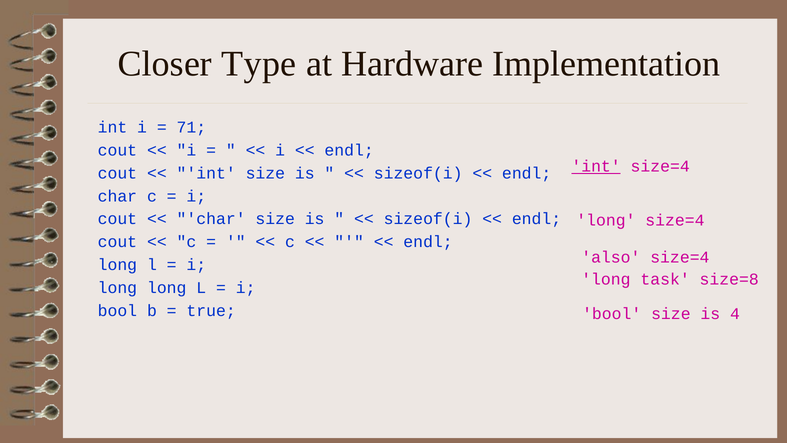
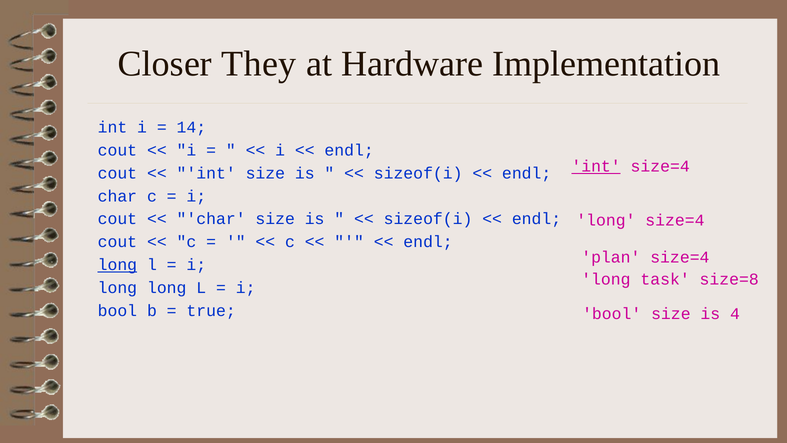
Type: Type -> They (259, 64)
71: 71 -> 14 (191, 127)
also: also -> plan (611, 257)
long underline: none -> present (117, 265)
